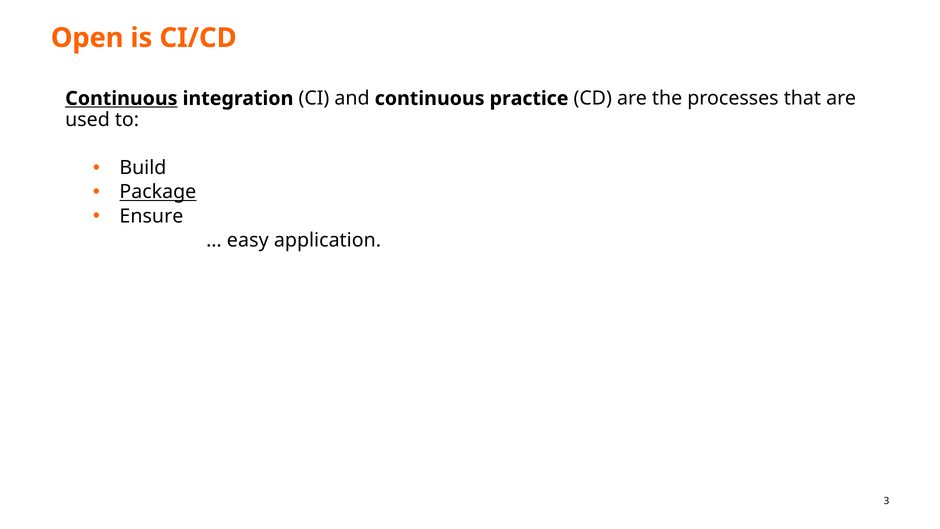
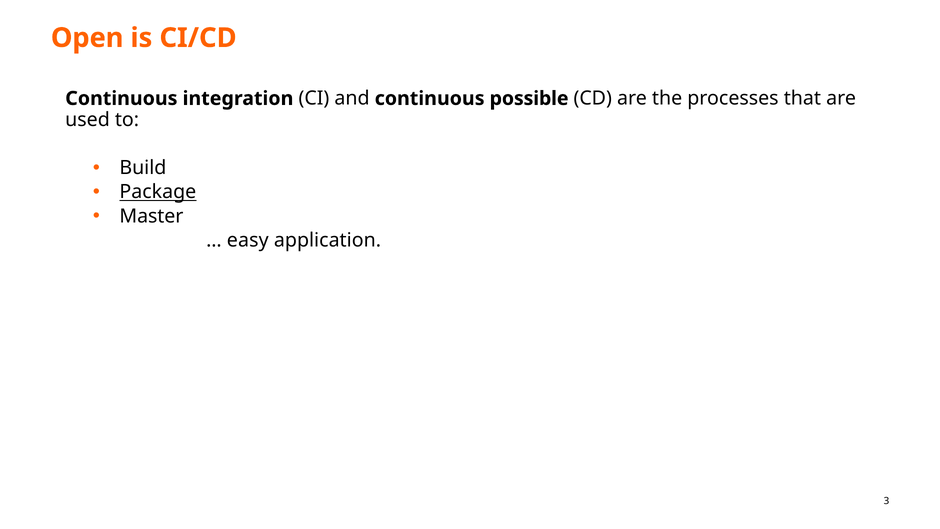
Continuous underline: present -> none (121, 98)
practice: practice -> possible (529, 98)
Ensure: Ensure -> Master (151, 216)
